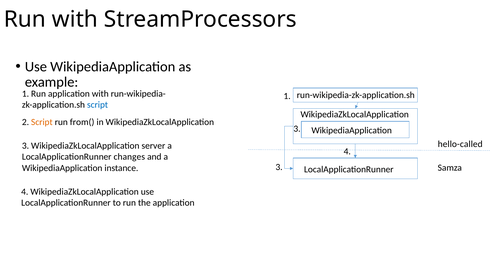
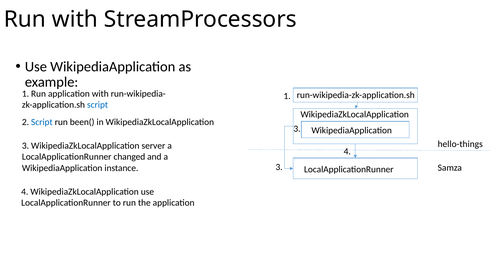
Script colour: orange -> blue (42, 122)
from(: from( -> been( (82, 122)
hello-called: hello-called -> hello-things (460, 145)
changes: changes -> changed (129, 157)
